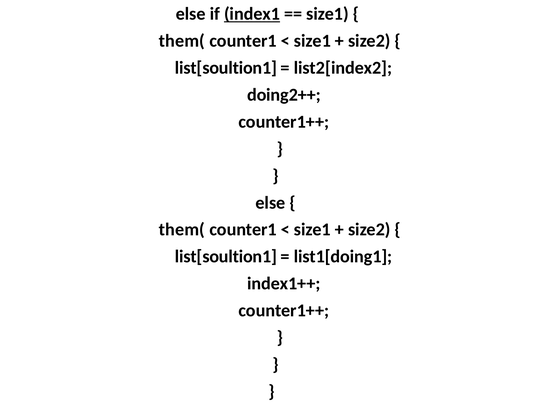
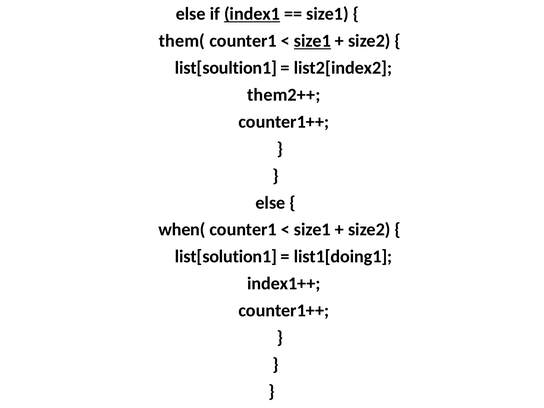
size1 underline: none -> present (312, 41)
doing2++: doing2++ -> them2++ (284, 95)
them(: them( -> when( (182, 230)
list[soultion1: list[soultion1 -> list[solution1 (226, 257)
